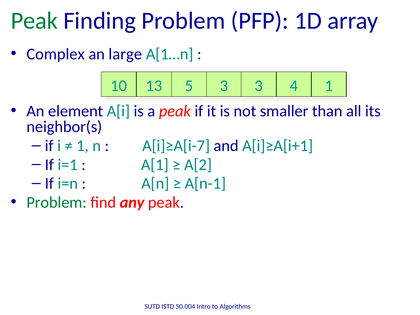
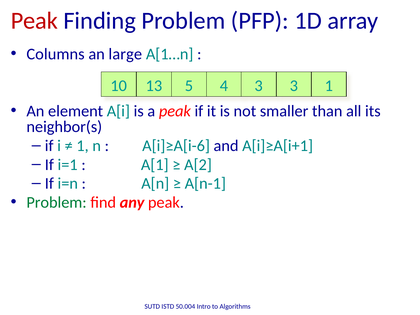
Peak colour: green -> red (34, 21)
Complex: Complex -> Columns (56, 54)
5 3: 3 -> 4 (224, 86)
3 4: 4 -> 3 (294, 86)
A[i]≥A[i-7: A[i]≥A[i-7 -> A[i]≥A[i-6 (176, 146)
